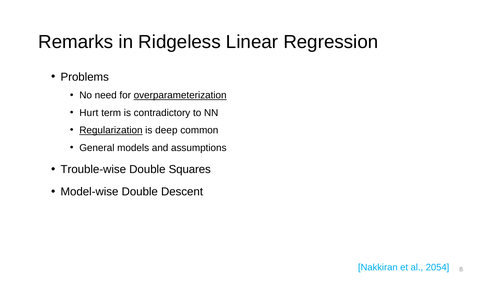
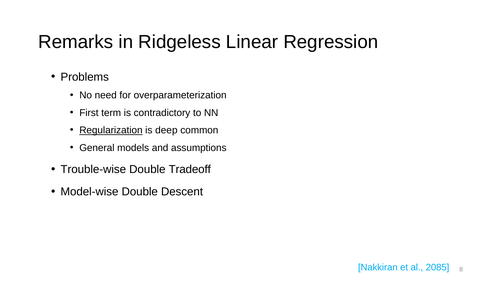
overparameterization underline: present -> none (180, 95)
Hurt: Hurt -> First (89, 113)
Squares: Squares -> Tradeoff (190, 169)
2054: 2054 -> 2085 (437, 267)
